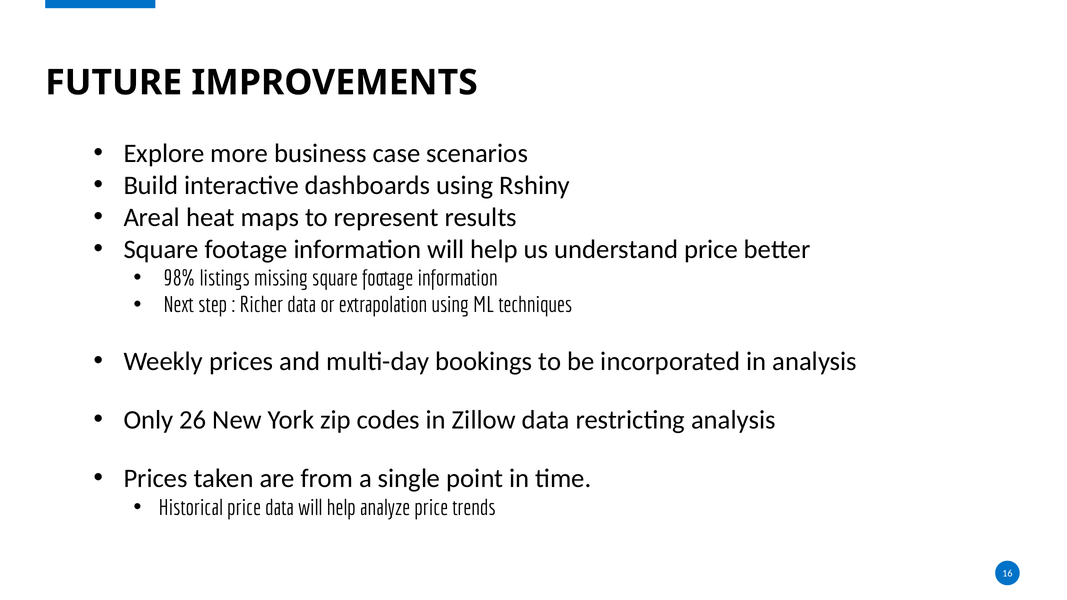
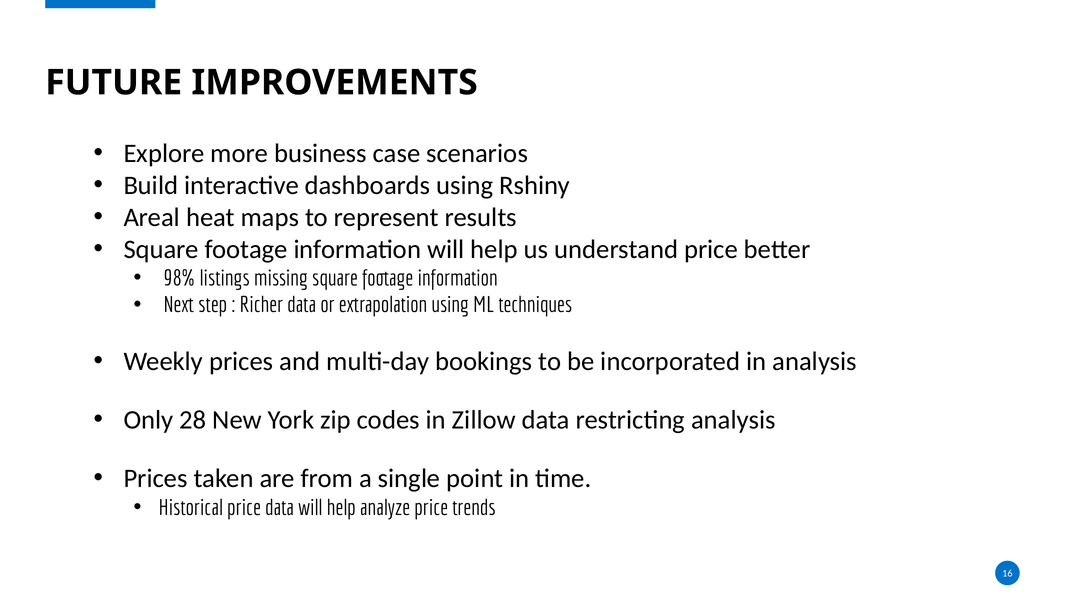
26: 26 -> 28 (193, 420)
